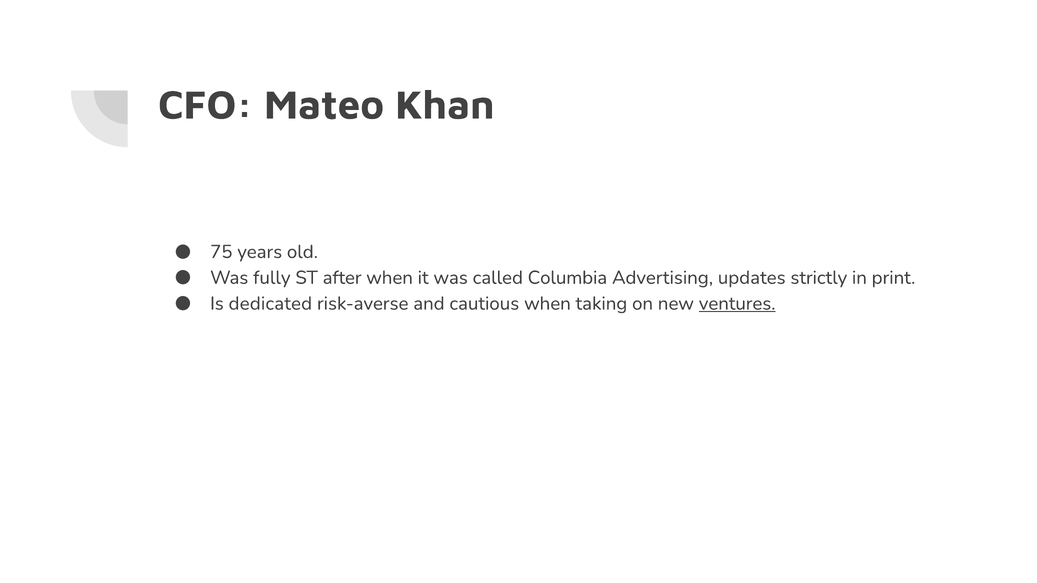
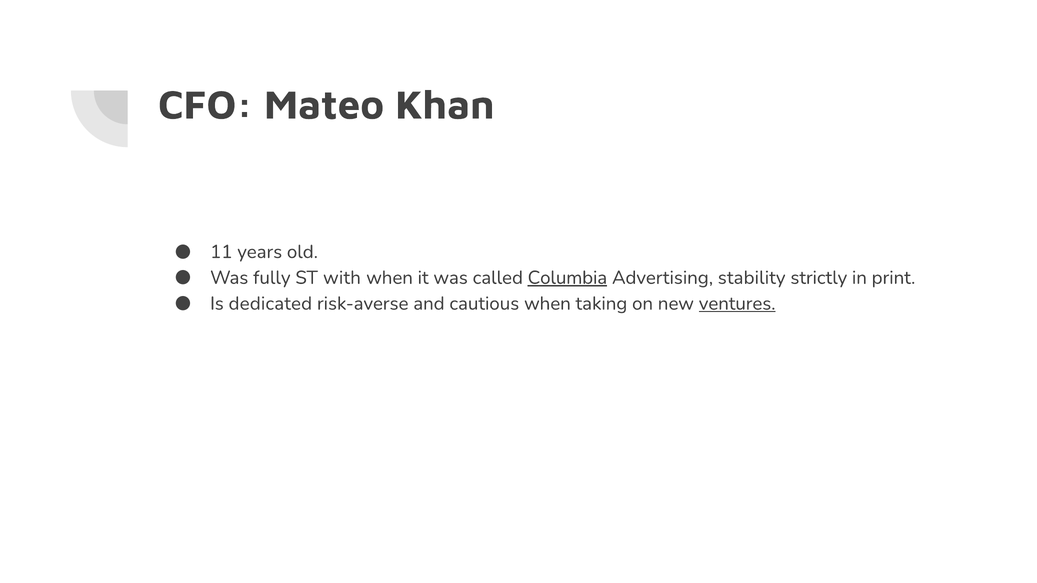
75: 75 -> 11 (221, 252)
after: after -> with (342, 278)
Columbia underline: none -> present (567, 278)
updates: updates -> stability (752, 278)
